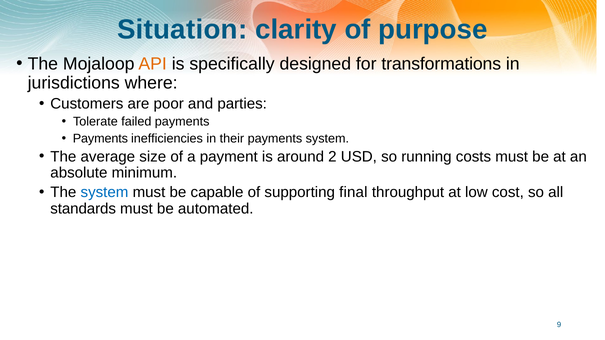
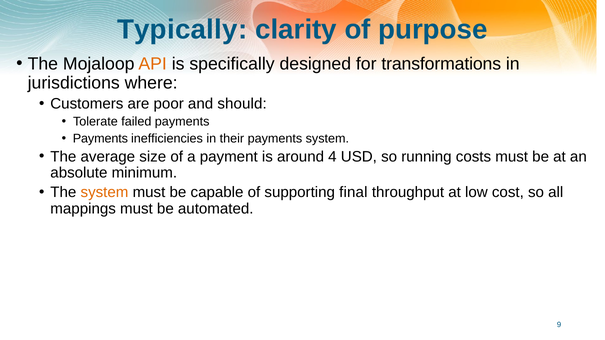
Situation: Situation -> Typically (182, 30)
parties: parties -> should (242, 104)
2: 2 -> 4 (332, 157)
system colour: blue -> orange (105, 193)
standards: standards -> mappings (83, 209)
